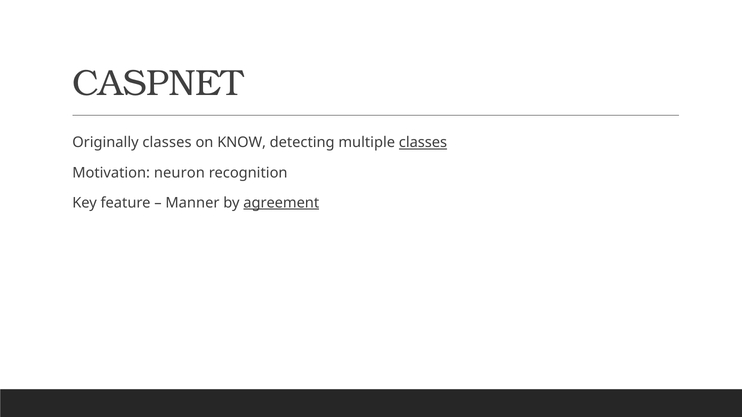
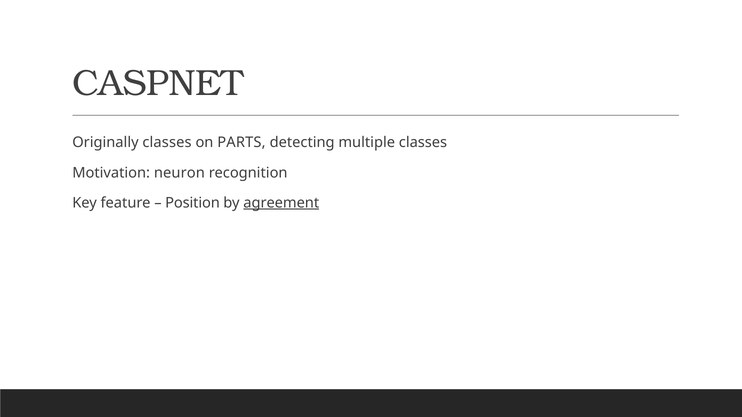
KNOW: KNOW -> PARTS (241, 143)
classes underline: present -> none (423, 143)
Manner: Manner -> Position (193, 203)
